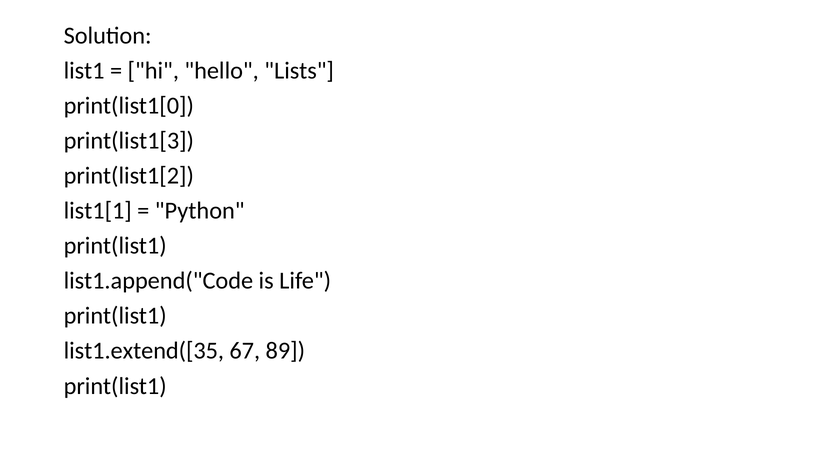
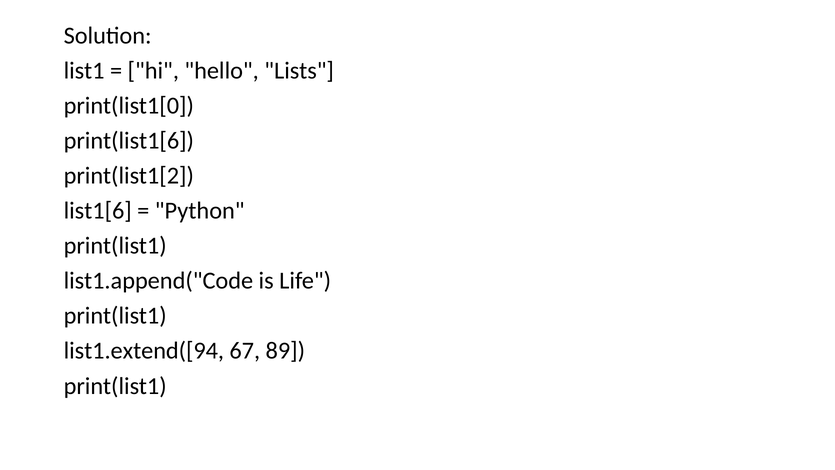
print(list1[3: print(list1[3 -> print(list1[6 (129, 141)
list1[1: list1[1 -> list1[6 (98, 211)
list1.extend([35: list1.extend([35 -> list1.extend([94 (144, 351)
